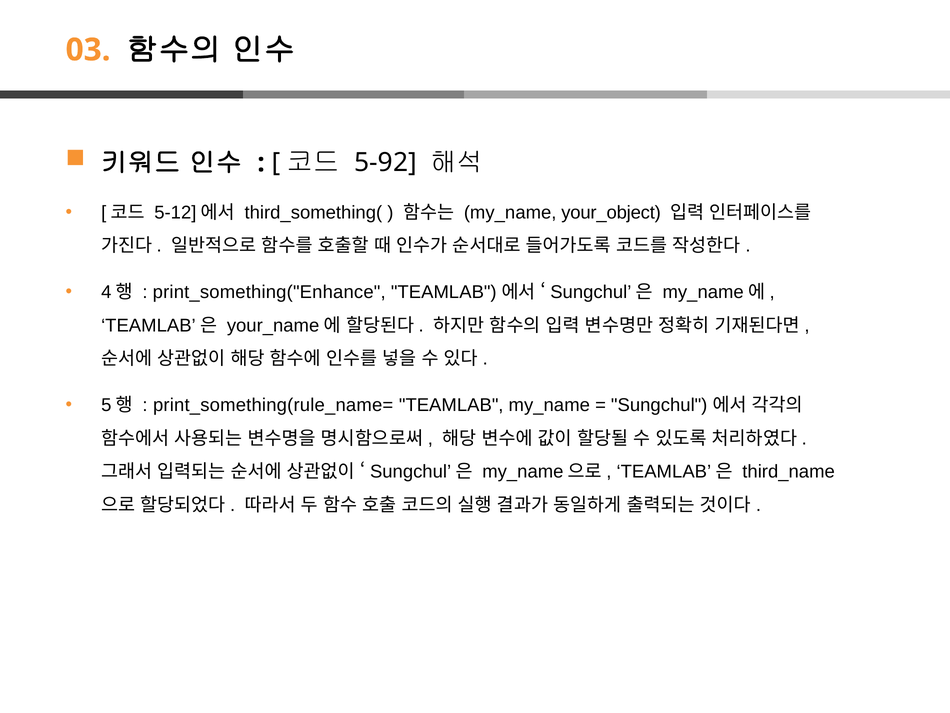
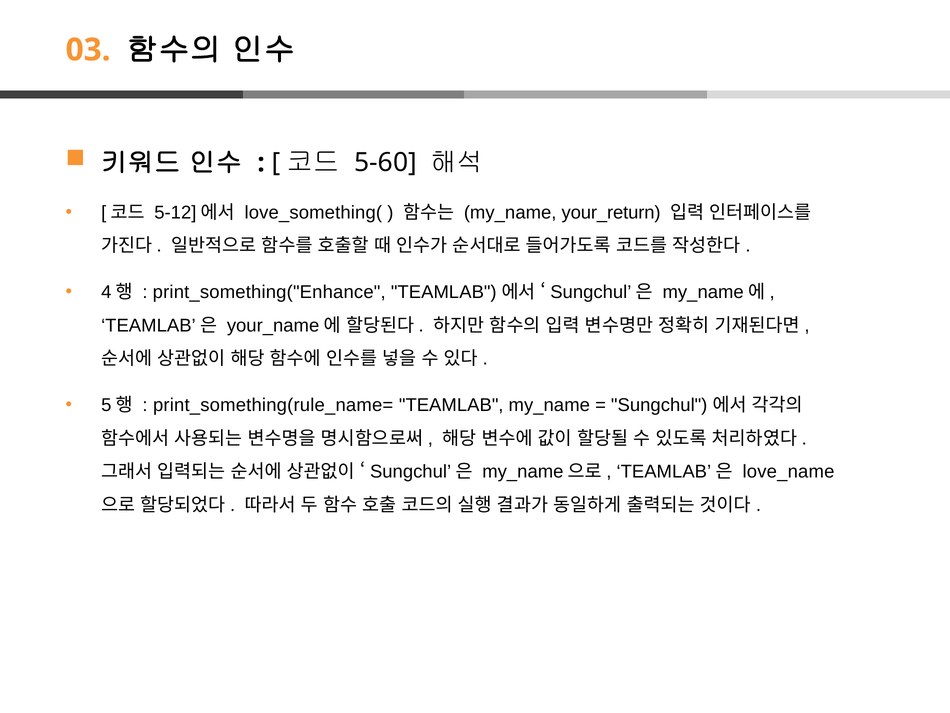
5-92: 5-92 -> 5-60 (386, 163)
third_something(: third_something( -> love_something( (313, 212)
your_object: your_object -> your_return (611, 212)
third_name: third_name -> love_name (788, 471)
